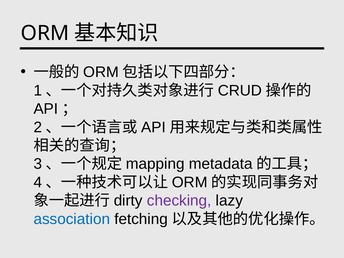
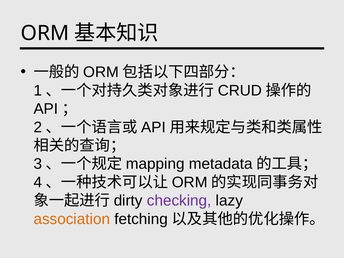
association colour: blue -> orange (72, 219)
